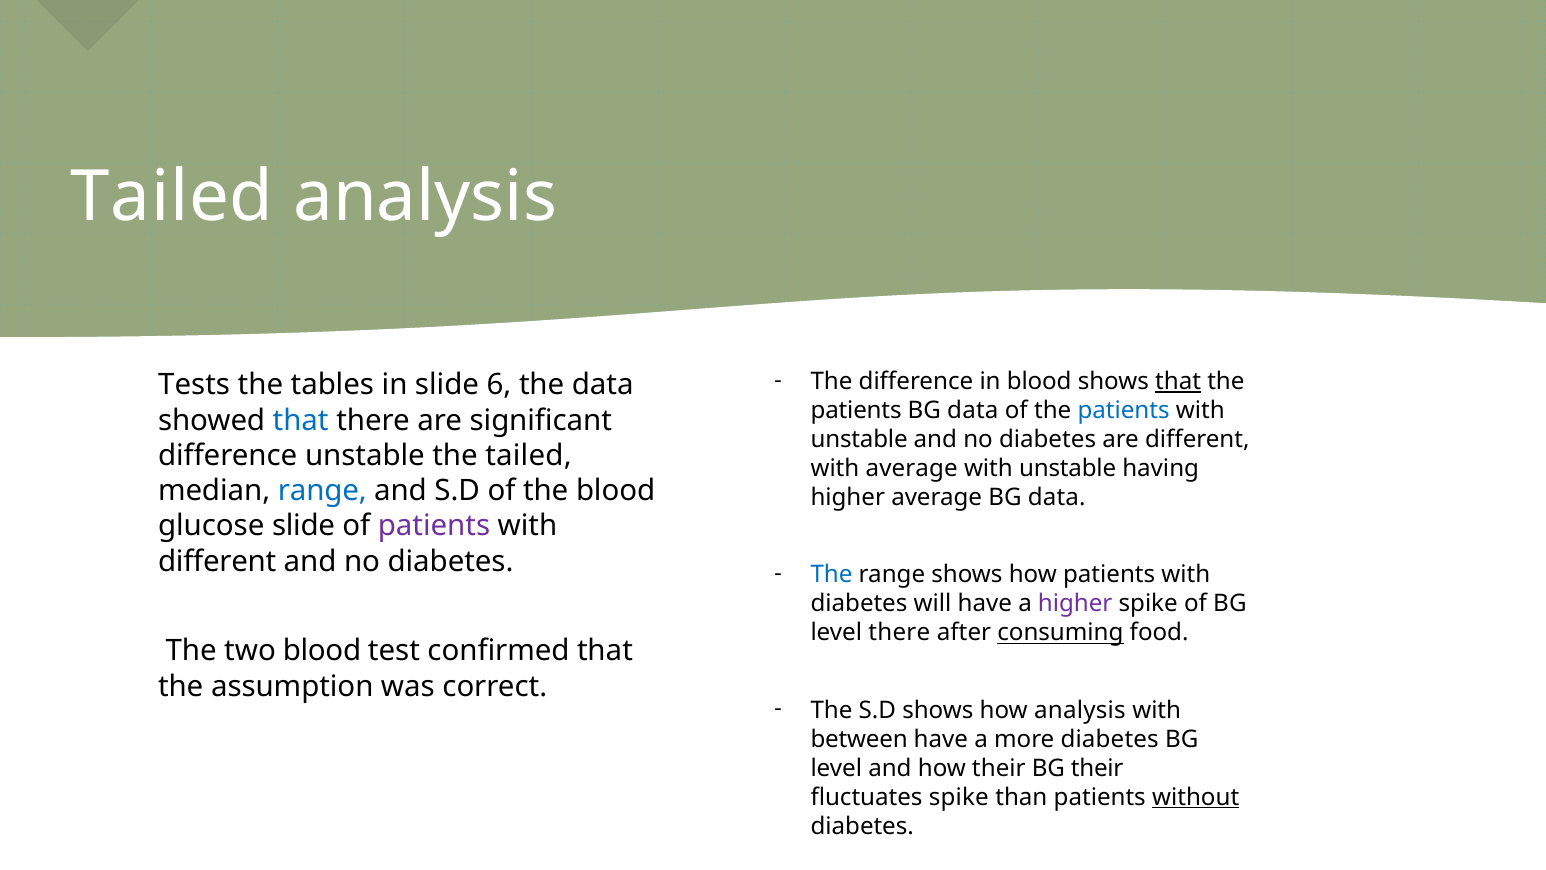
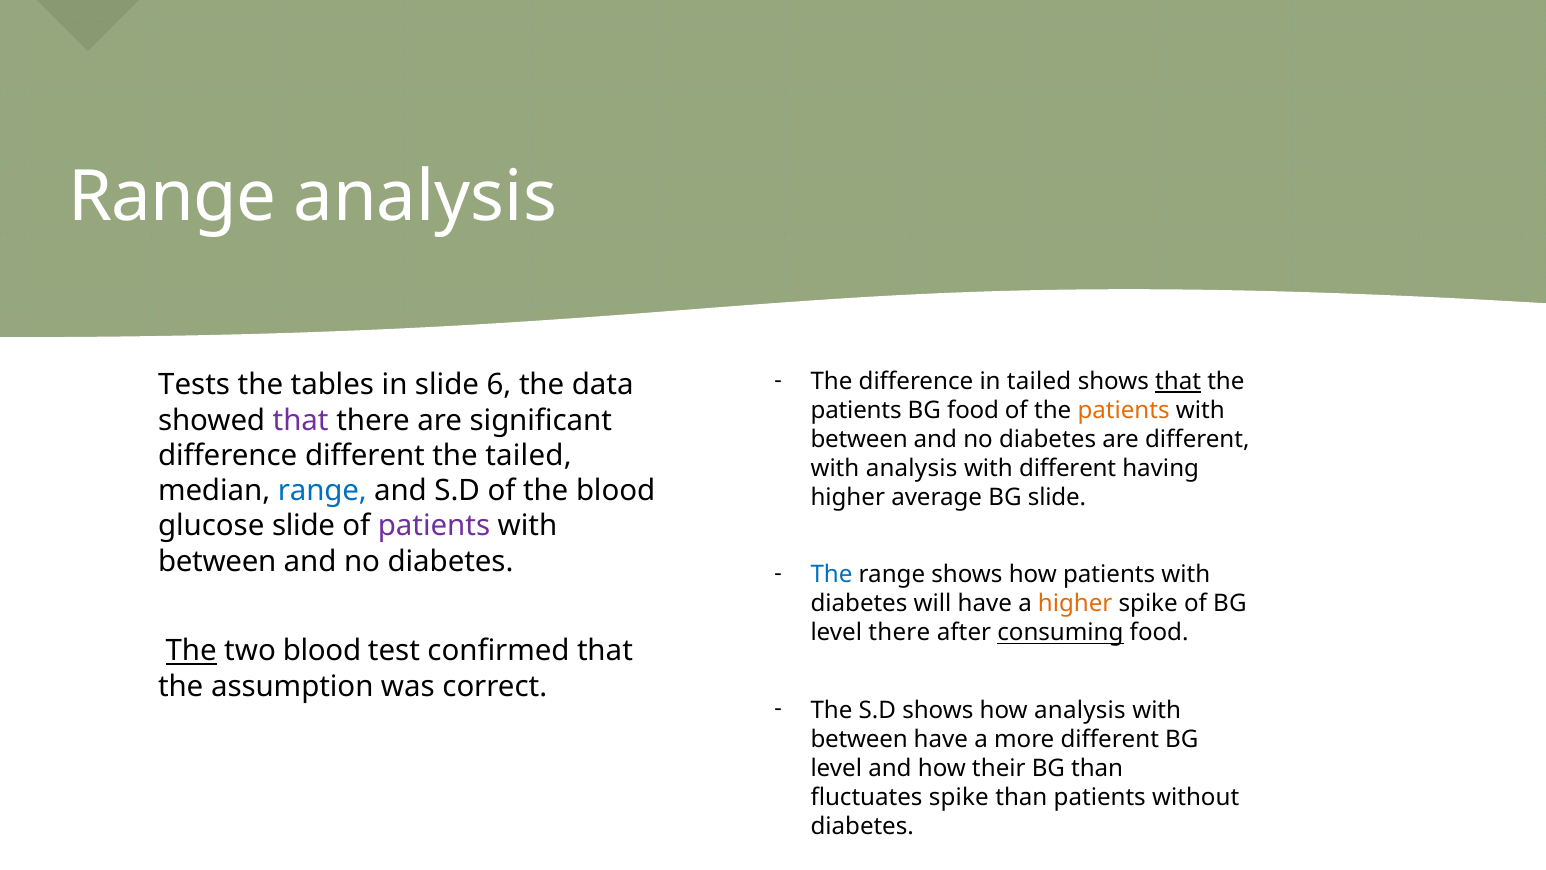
Tailed: Tailed -> Range (173, 197)
in blood: blood -> tailed (1039, 381)
data: data -> food (973, 410)
patients colour: blue -> orange (1124, 410)
that colour: blue -> purple (301, 420)
unstable: unstable -> between (859, 439)
difference unstable: unstable -> different (365, 455)
with average: average -> analysis (912, 468)
unstable: unstable -> different (1068, 468)
average BG data: data -> slide (1057, 497)
different: different -> between (217, 561)
higher colour: purple -> orange (1075, 604)
The underline: none -> present (191, 651)
more diabetes: diabetes -> different (1110, 739)
BG their: their -> than (1097, 768)
without underline: present -> none (1196, 797)
